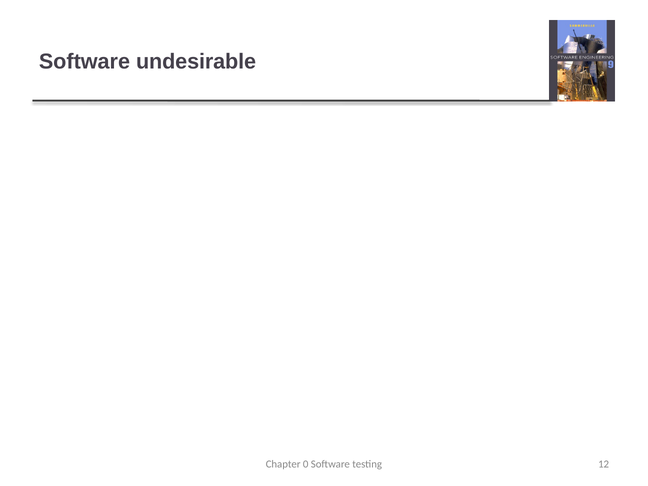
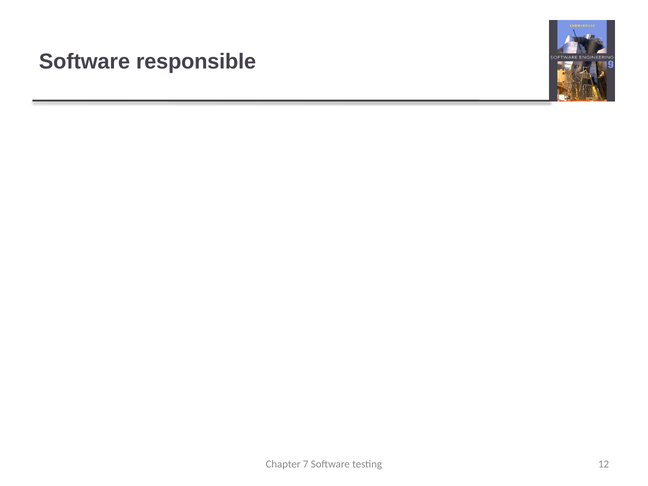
undesirable: undesirable -> responsible (196, 61)
0: 0 -> 7 (306, 464)
